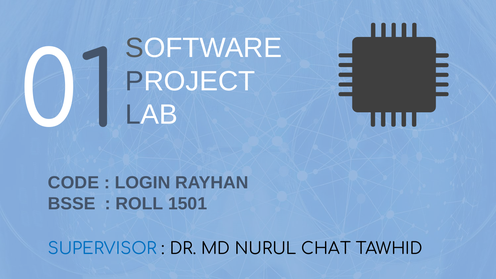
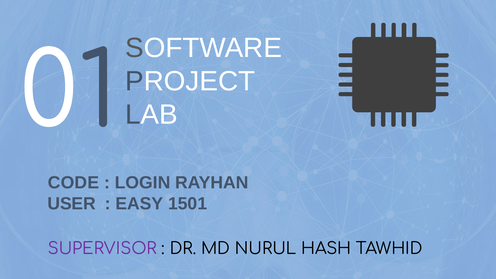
BSSE: BSSE -> USER (72, 204)
ROLL: ROLL -> EASY (139, 204)
SUPERVISOR colour: blue -> purple (102, 249)
CHAT: CHAT -> HASH (326, 249)
